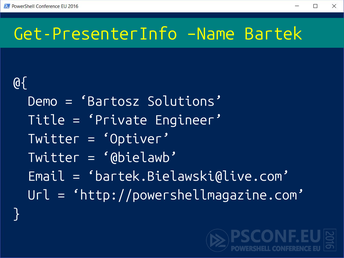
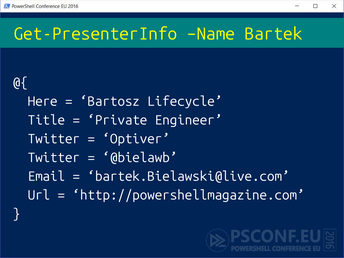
Demo: Demo -> Here (43, 102)
Solutions: Solutions -> Lifecycle (185, 102)
